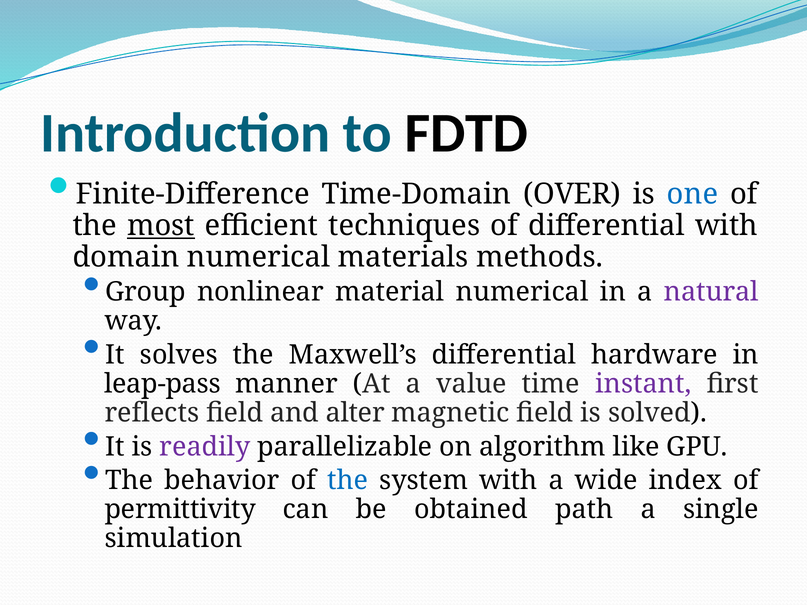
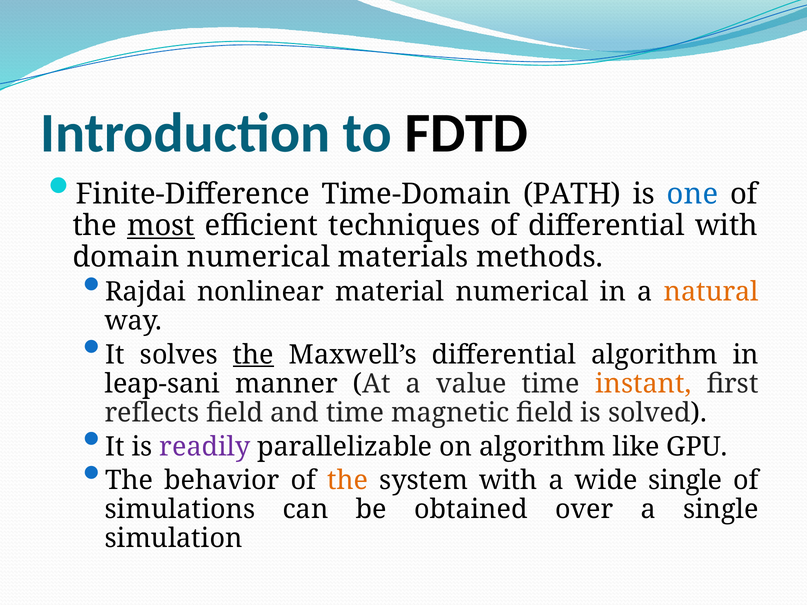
OVER: OVER -> PATH (572, 194)
Group: Group -> Rajdai (146, 292)
natural colour: purple -> orange (711, 292)
the underline: none -> present (253, 355)
differential hardware: hardware -> algorithm (654, 355)
leap-pass: leap-pass -> leap-sani (162, 384)
instant colour: purple -> orange (643, 384)
and alter: alter -> time (355, 413)
the colour: blue -> orange (348, 481)
wide index: index -> single (685, 481)
permittivity: permittivity -> simulations (180, 510)
path: path -> over (584, 510)
